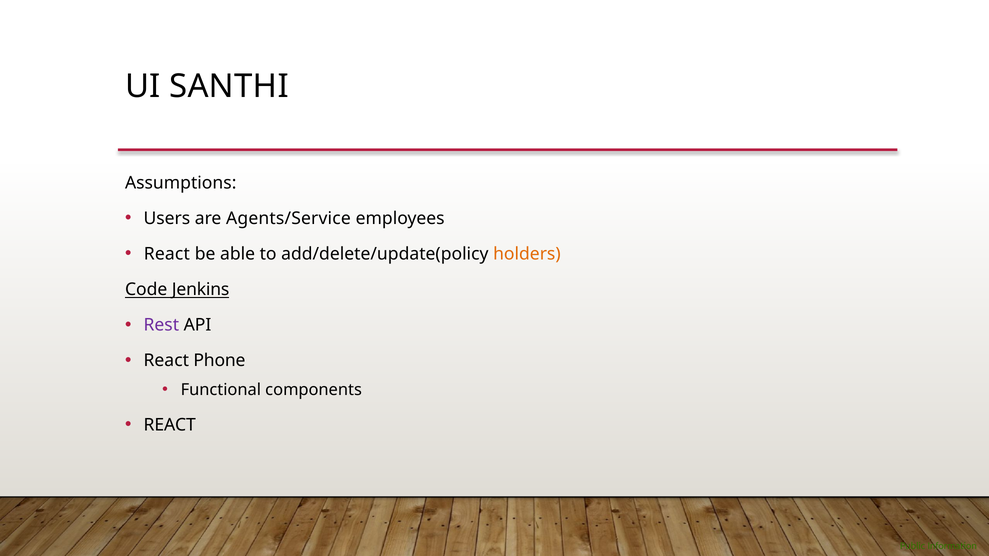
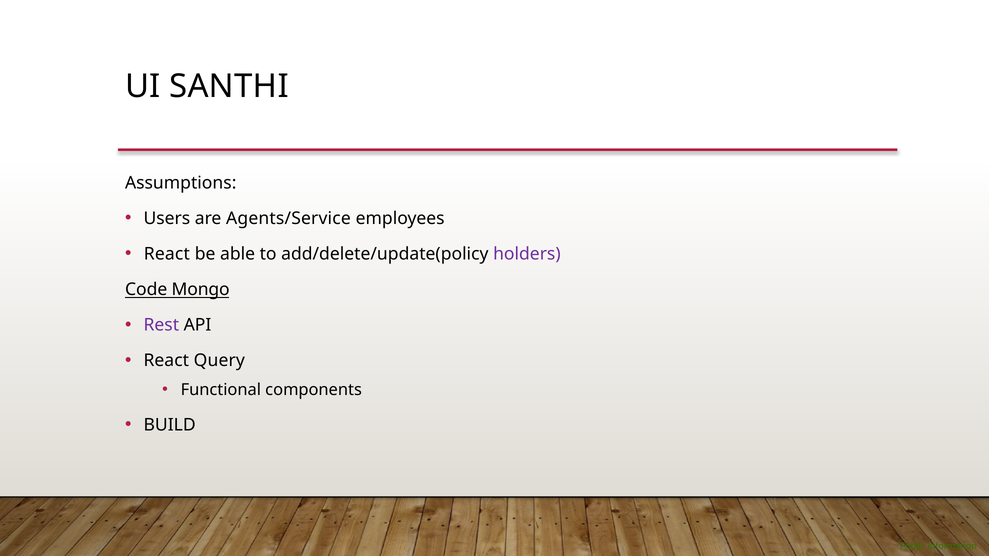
holders colour: orange -> purple (527, 254)
Jenkins: Jenkins -> Mongo (201, 290)
Phone: Phone -> Query (219, 361)
REACT: REACT -> BUILD (170, 425)
